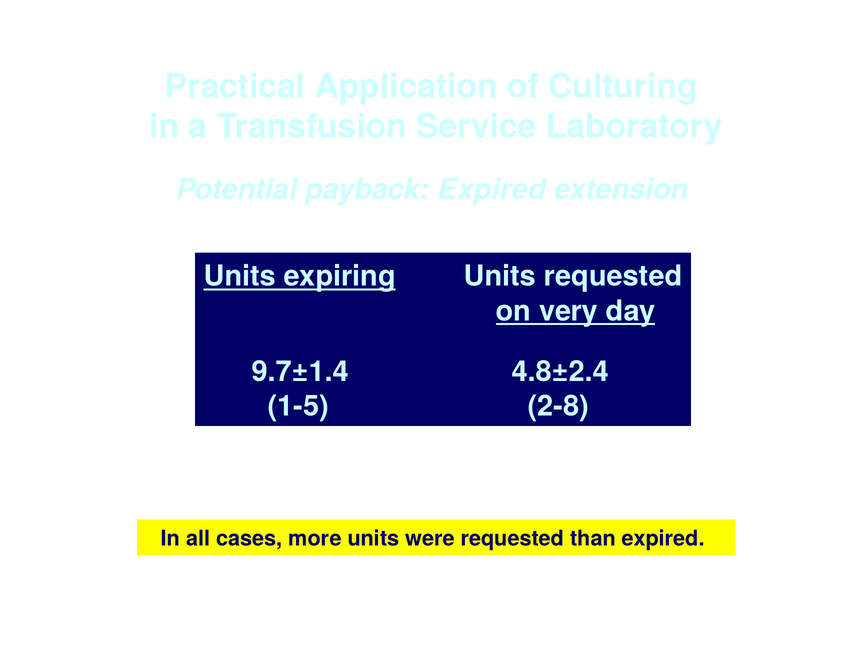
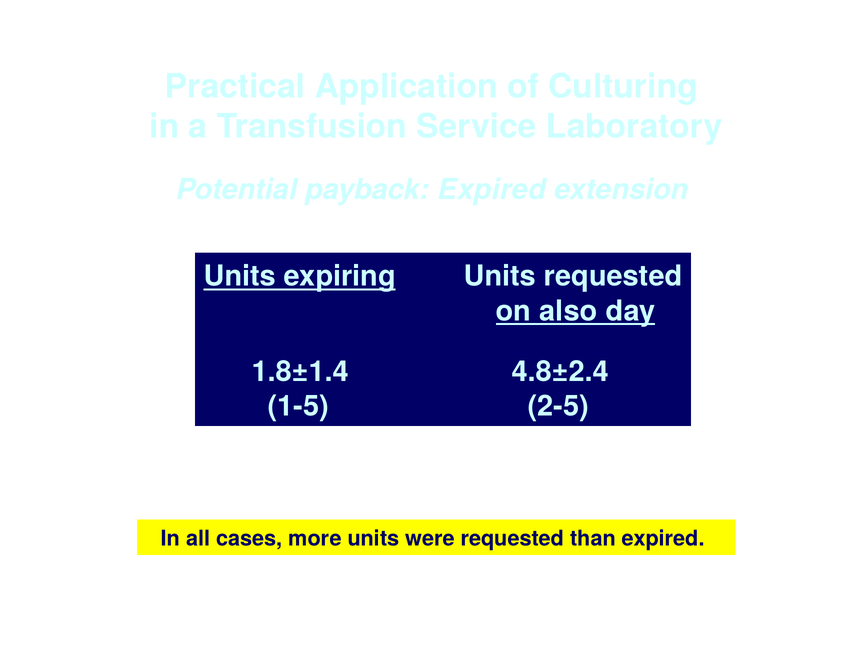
very: very -> also (568, 311)
9.7±1.4: 9.7±1.4 -> 1.8±1.4 (300, 372)
2-8: 2-8 -> 2-5 (558, 407)
